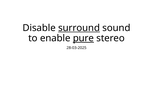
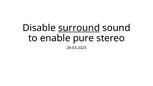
pure underline: present -> none (83, 38)
